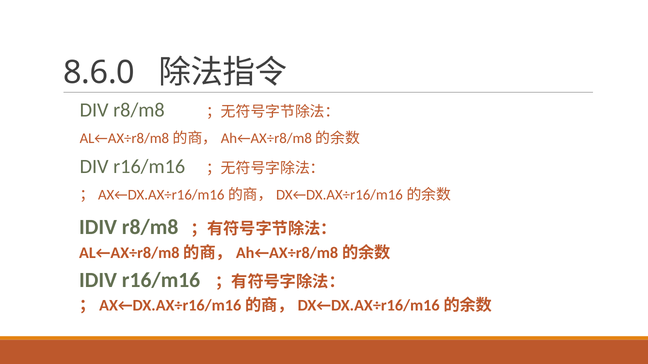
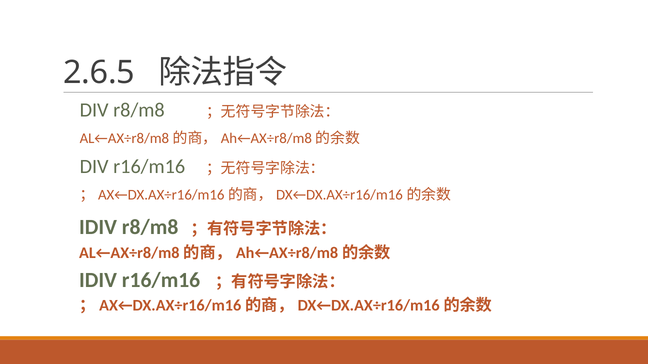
8.6.0: 8.6.0 -> 2.6.5 (99, 73)
